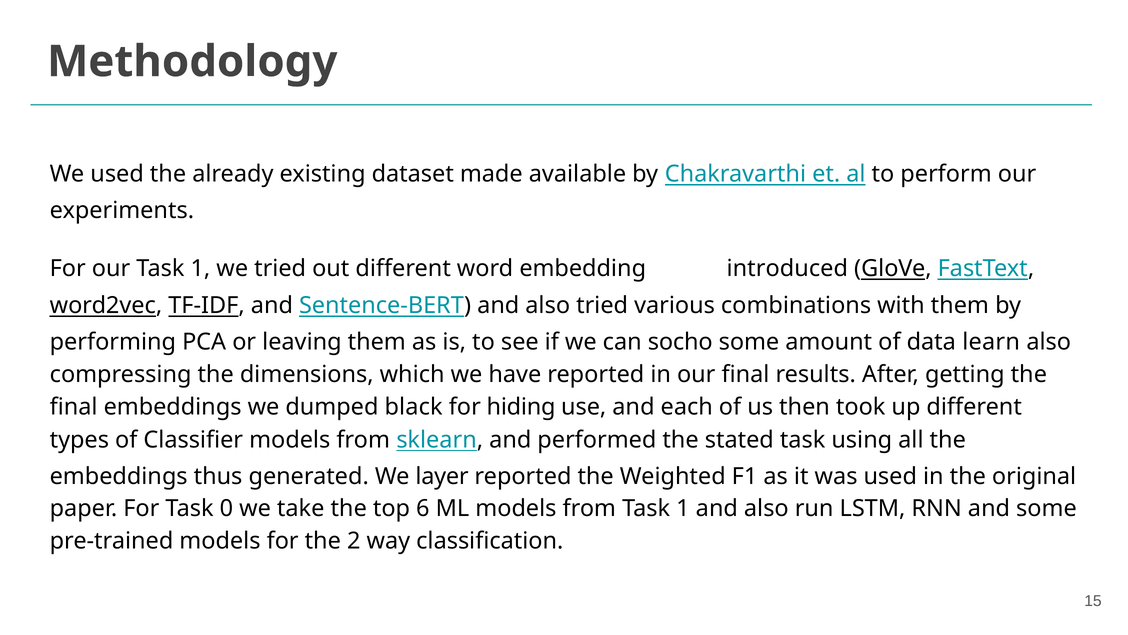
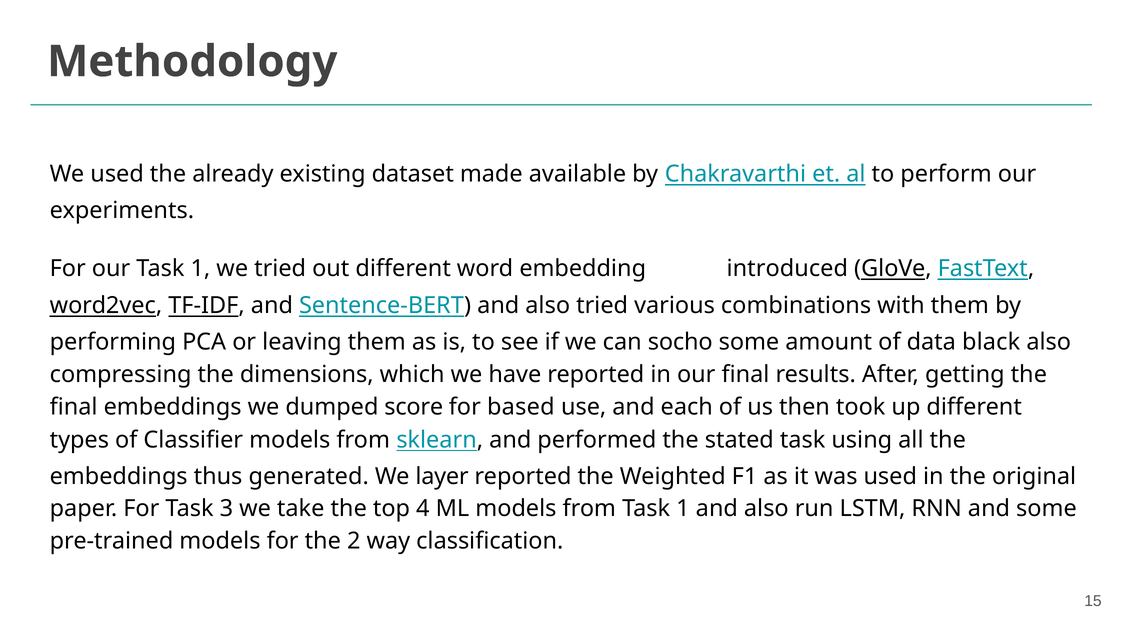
learn: learn -> black (991, 342)
black: black -> score (414, 407)
hiding: hiding -> based (521, 407)
0: 0 -> 3 (226, 508)
6: 6 -> 4 (423, 508)
